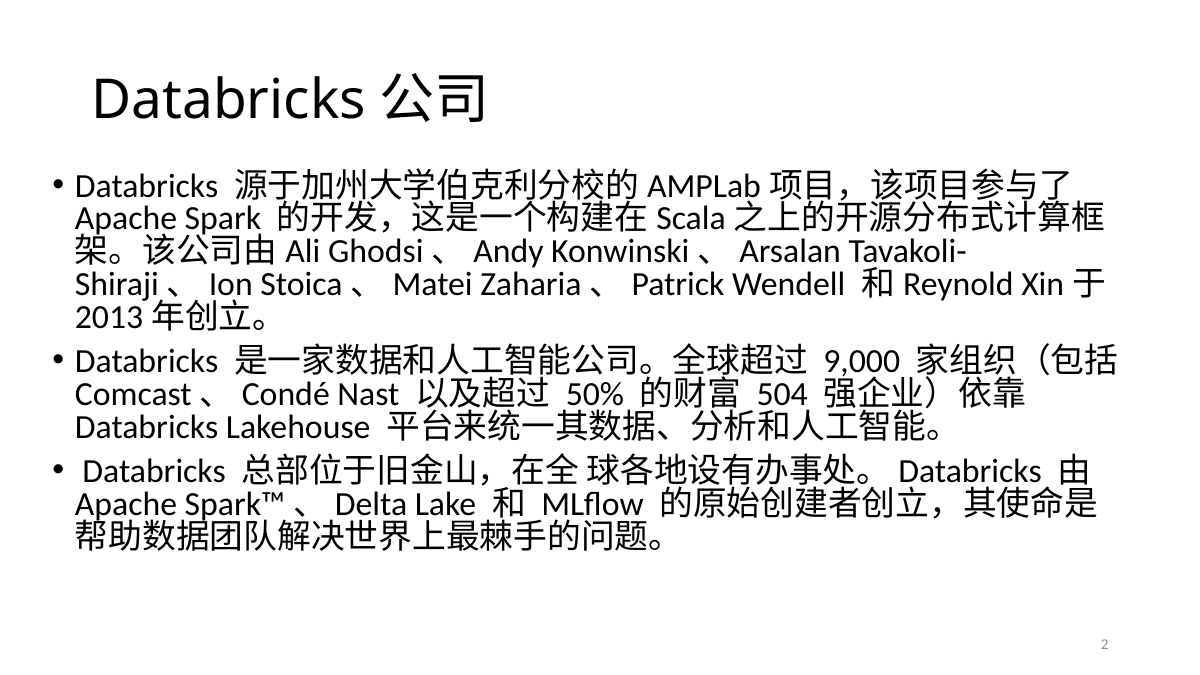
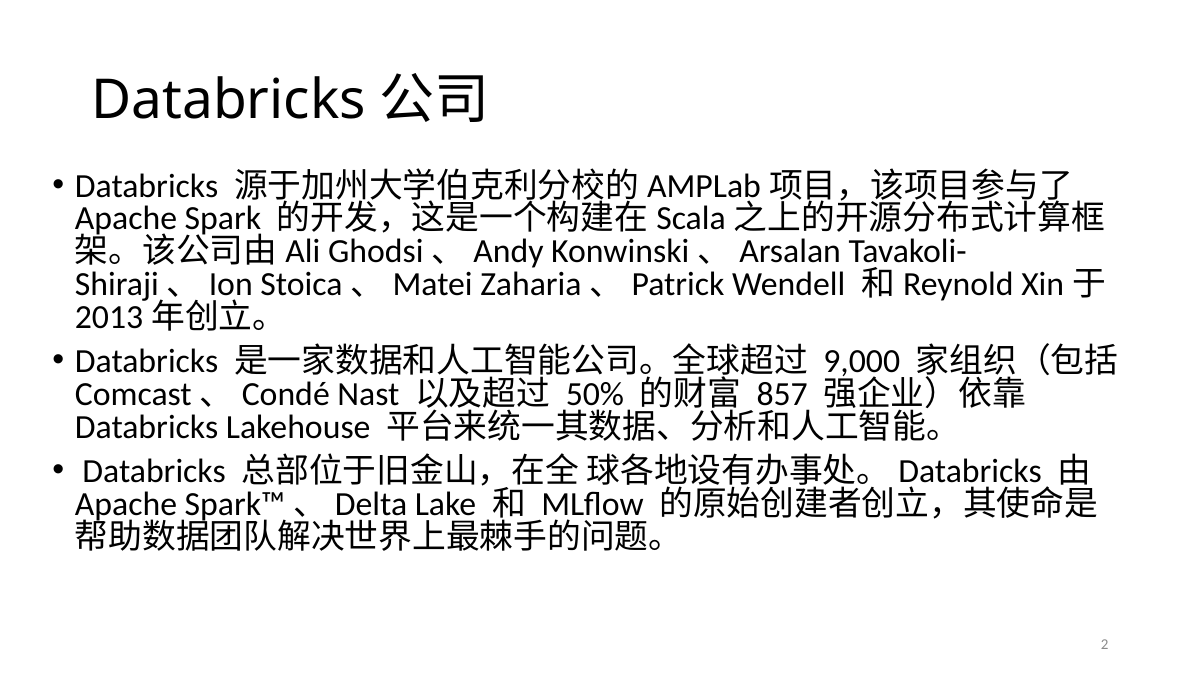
504: 504 -> 857 (782, 394)
